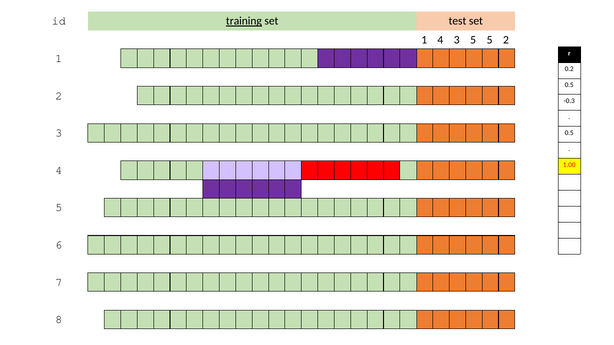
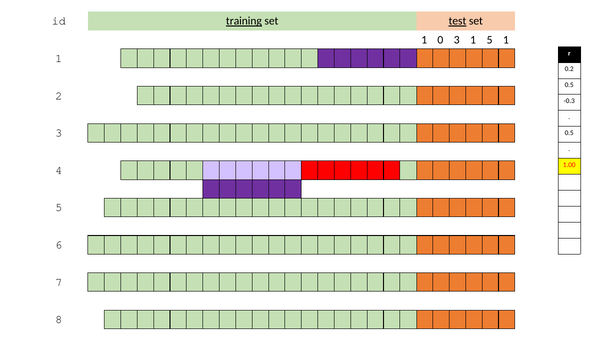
test underline: none -> present (458, 21)
1 4: 4 -> 0 (440, 40)
3 5: 5 -> 1 (473, 40)
5 2: 2 -> 1 (506, 40)
